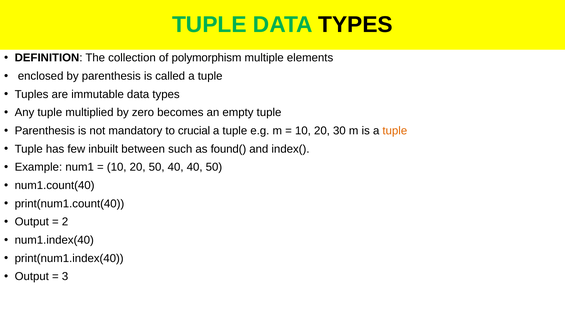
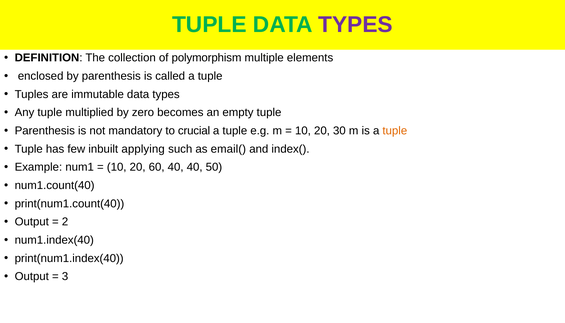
TYPES colour: black -> purple (356, 25)
between: between -> applying (143, 149)
found(: found( -> email( (228, 149)
20 50: 50 -> 60 (157, 167)
